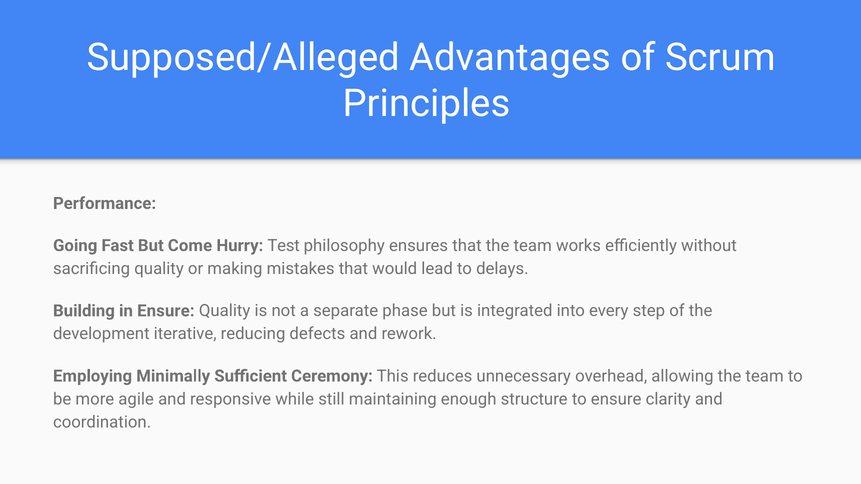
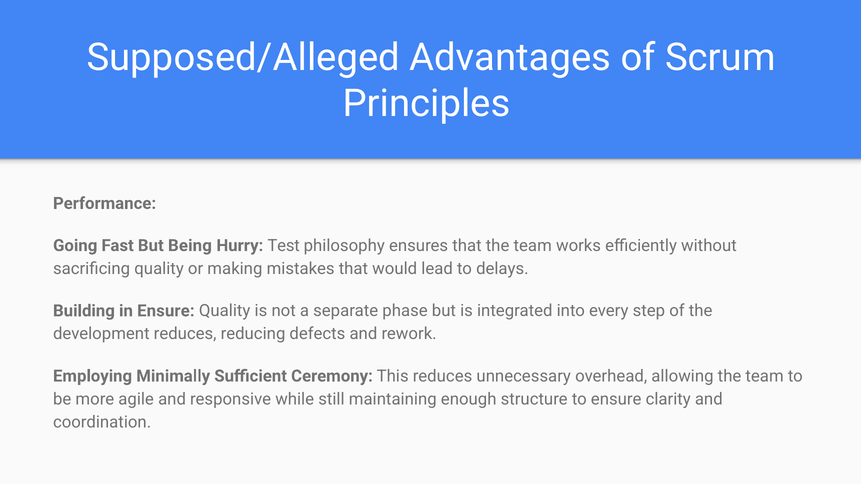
Come: Come -> Being (190, 246)
development iterative: iterative -> reduces (185, 334)
